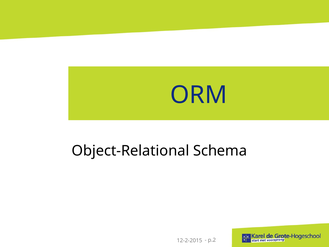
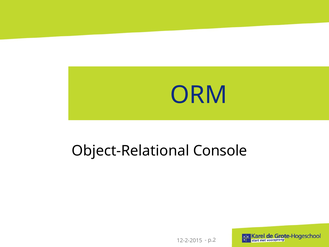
Schema: Schema -> Console (220, 151)
